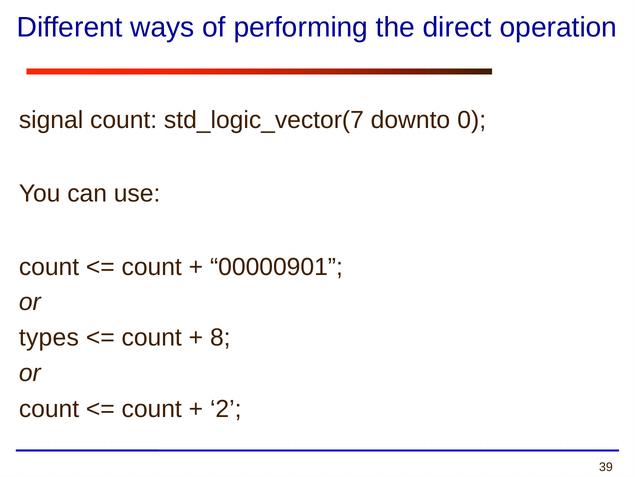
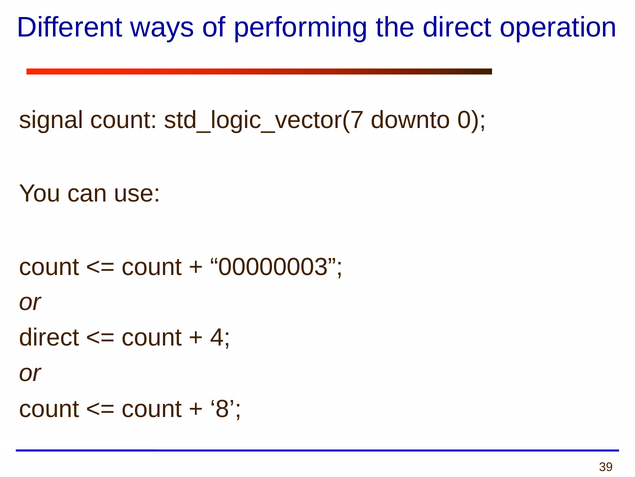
00000901: 00000901 -> 00000003 (276, 267)
types: types -> direct (49, 337)
8: 8 -> 4 (220, 337)
2: 2 -> 8 (226, 408)
